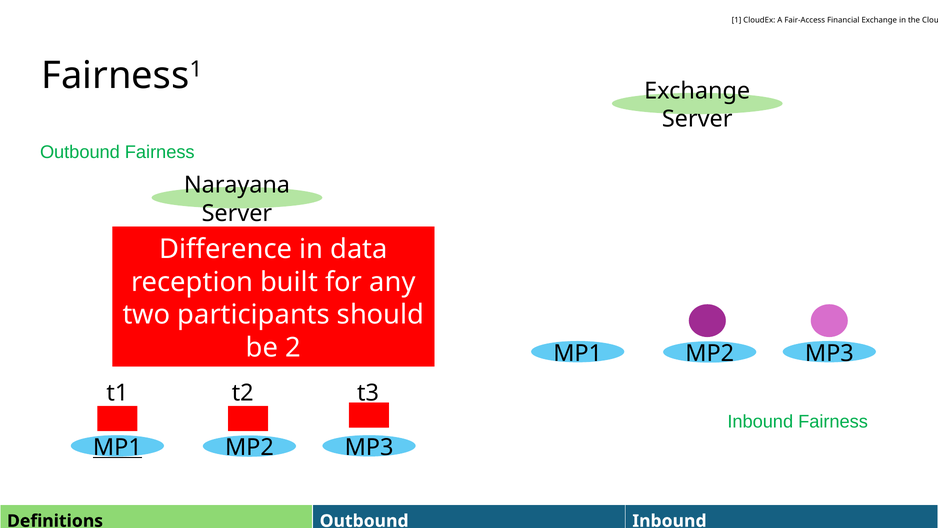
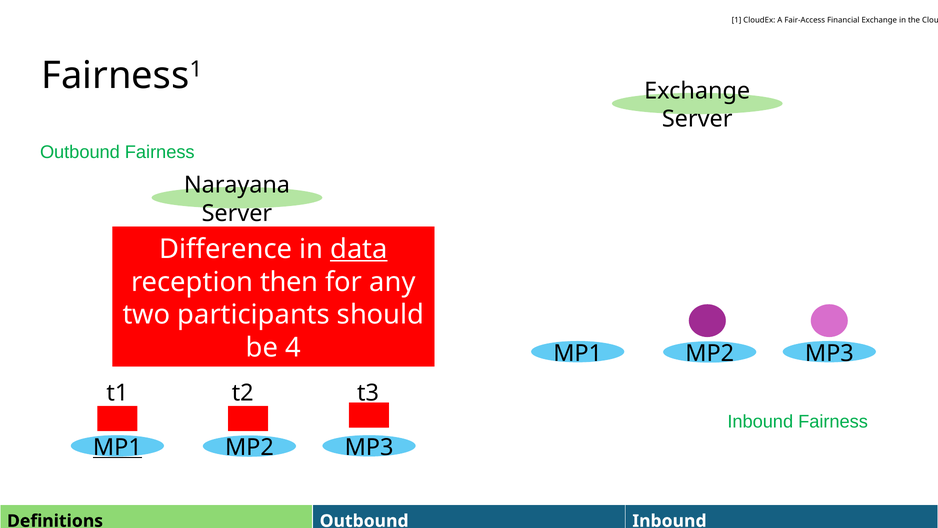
data underline: none -> present (359, 249)
built: built -> then (289, 282)
2: 2 -> 4 (293, 348)
